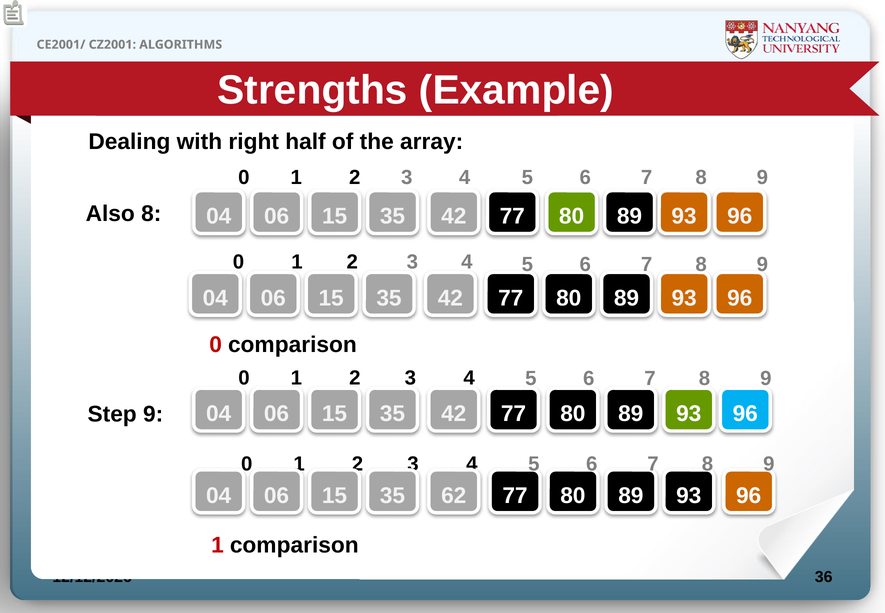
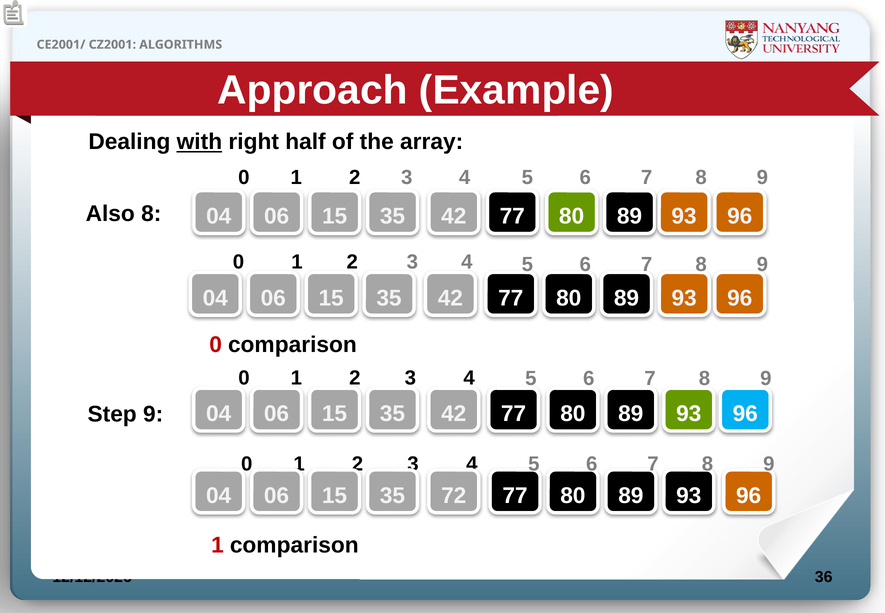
Strengths: Strengths -> Approach (312, 90)
with underline: none -> present (199, 142)
62: 62 -> 72 (454, 496)
